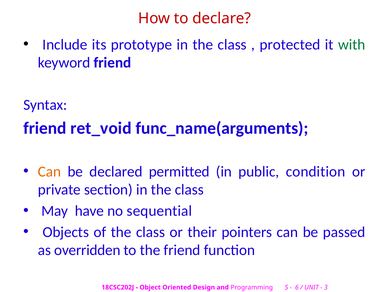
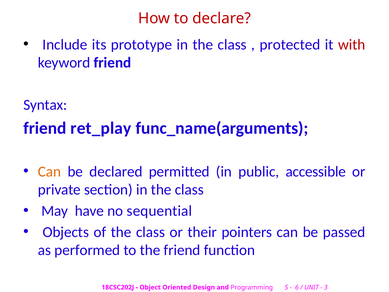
with colour: green -> red (352, 44)
ret_void: ret_void -> ret_play (101, 128)
condition: condition -> accessible (316, 171)
overridden: overridden -> performed (87, 250)
